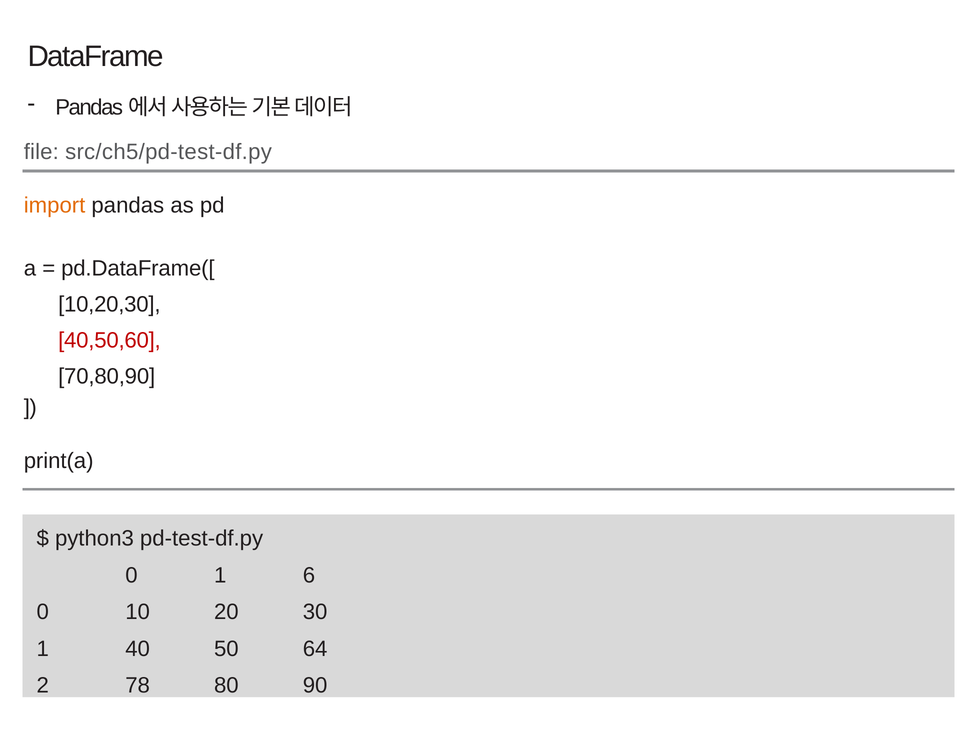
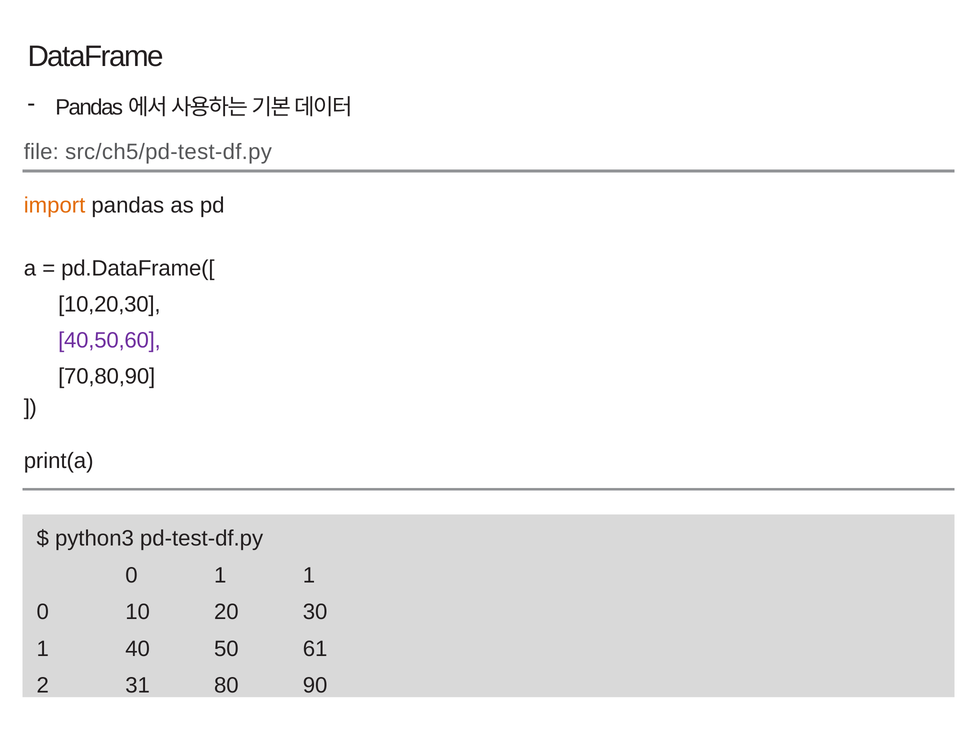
40,50,60 colour: red -> purple (109, 340)
1 6: 6 -> 1 (309, 575)
64: 64 -> 61 (315, 649)
78: 78 -> 31 (138, 685)
